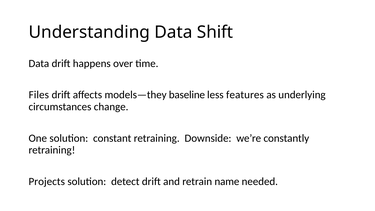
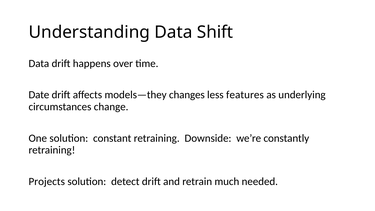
Files: Files -> Date (39, 95)
baseline: baseline -> changes (187, 95)
name: name -> much (227, 181)
